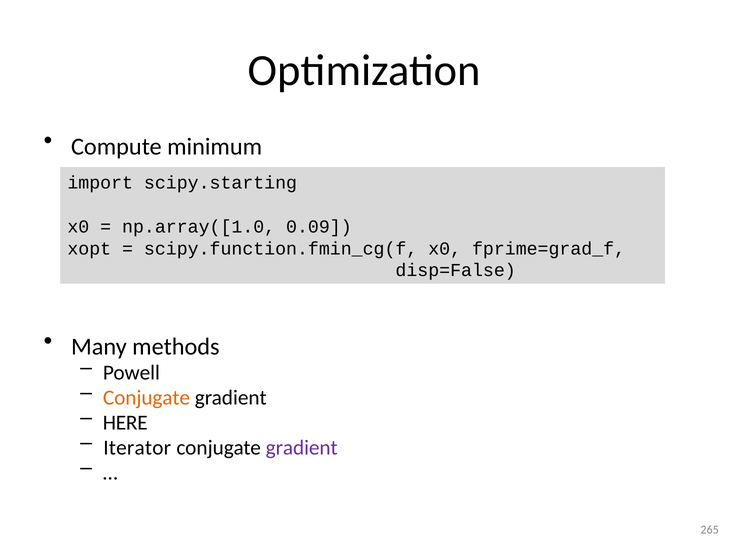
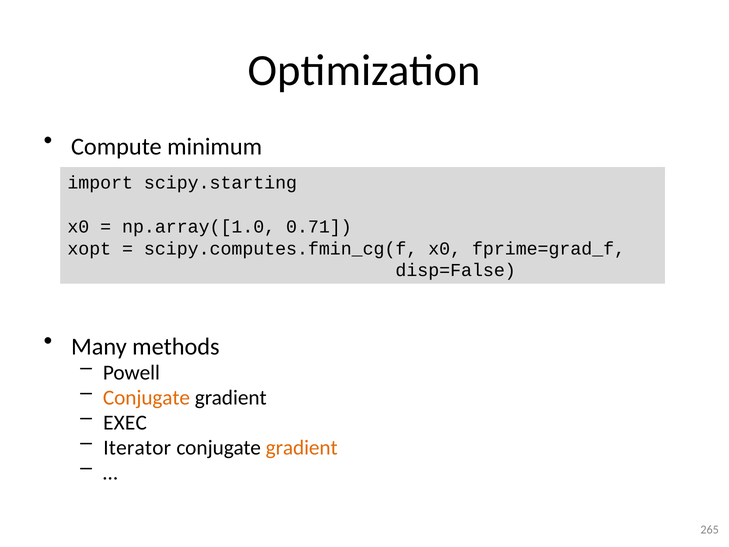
0.09: 0.09 -> 0.71 (319, 227)
scipy.function.fmin_cg(f: scipy.function.fmin_cg(f -> scipy.computes.fmin_cg(f (281, 248)
HERE: HERE -> EXEC (125, 422)
gradient colour: purple -> orange (302, 447)
